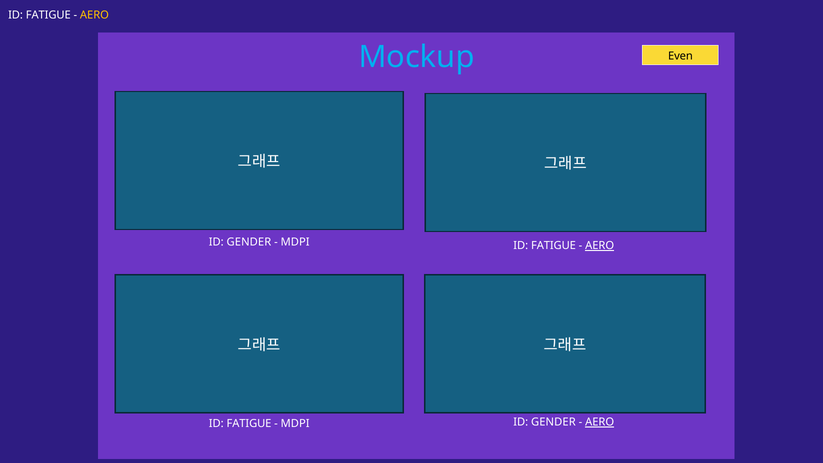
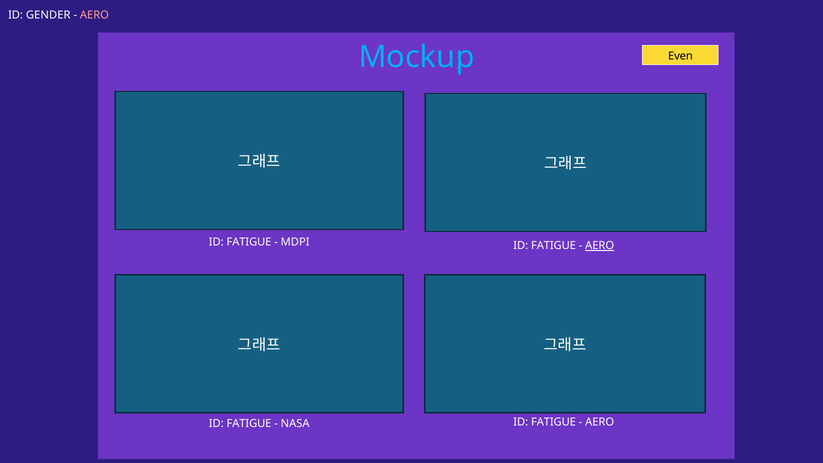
FATIGUE: FATIGUE -> GENDER (48, 15)
AERO colour: yellow -> pink (94, 15)
GENDER: GENDER -> FATIGUE (249, 242)
MDPI: MDPI -> NASA (295, 423)
GENDER: GENDER -> FATIGUE (553, 422)
AERO underline: present -> none (600, 422)
